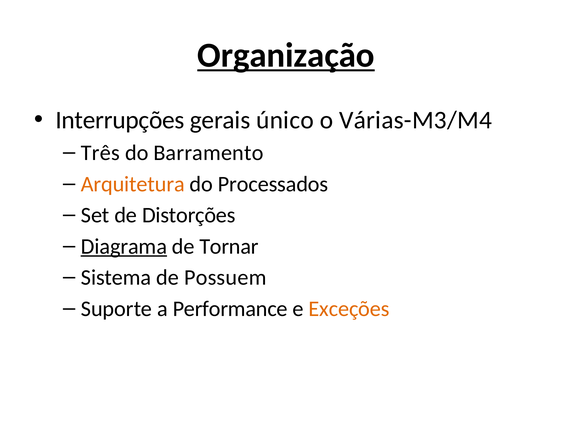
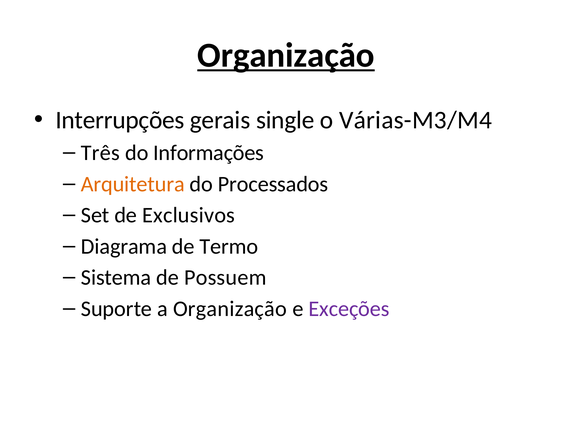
único: único -> single (285, 120)
Barramento: Barramento -> Informações (209, 153)
Distorções: Distorções -> Exclusivos (189, 215)
Diagrama underline: present -> none (124, 246)
Tornar: Tornar -> Termo (229, 246)
a Performance: Performance -> Organização (230, 309)
Exceções colour: orange -> purple (349, 309)
